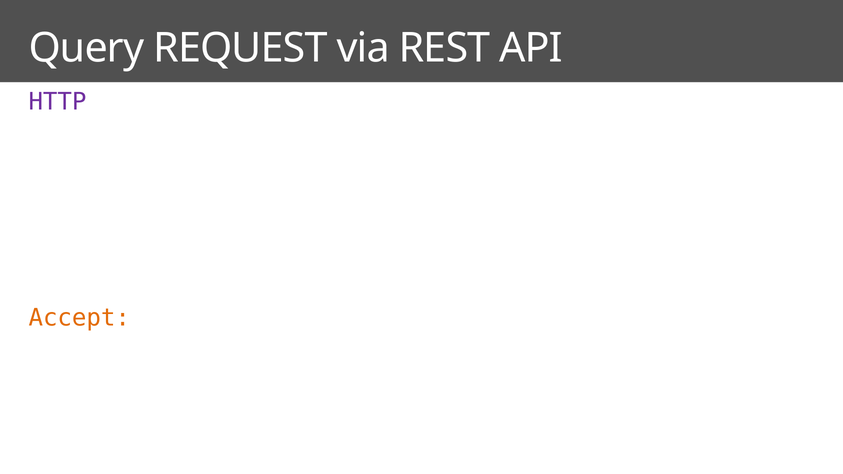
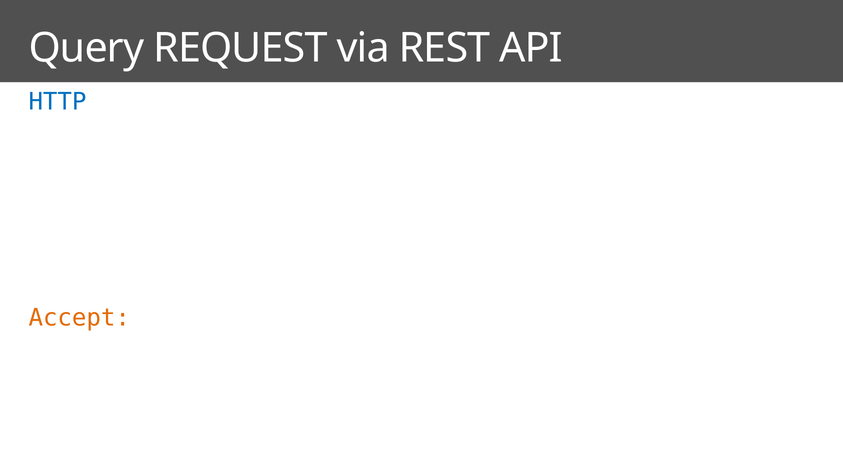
HTTP colour: purple -> blue (57, 102)
